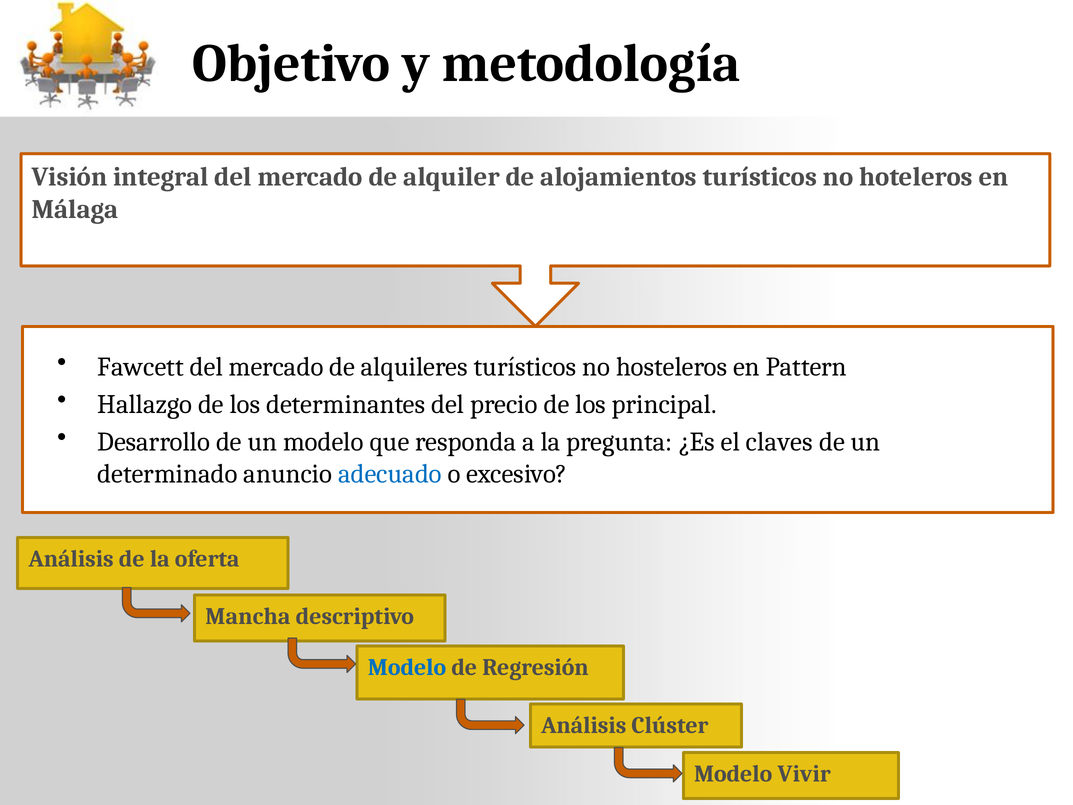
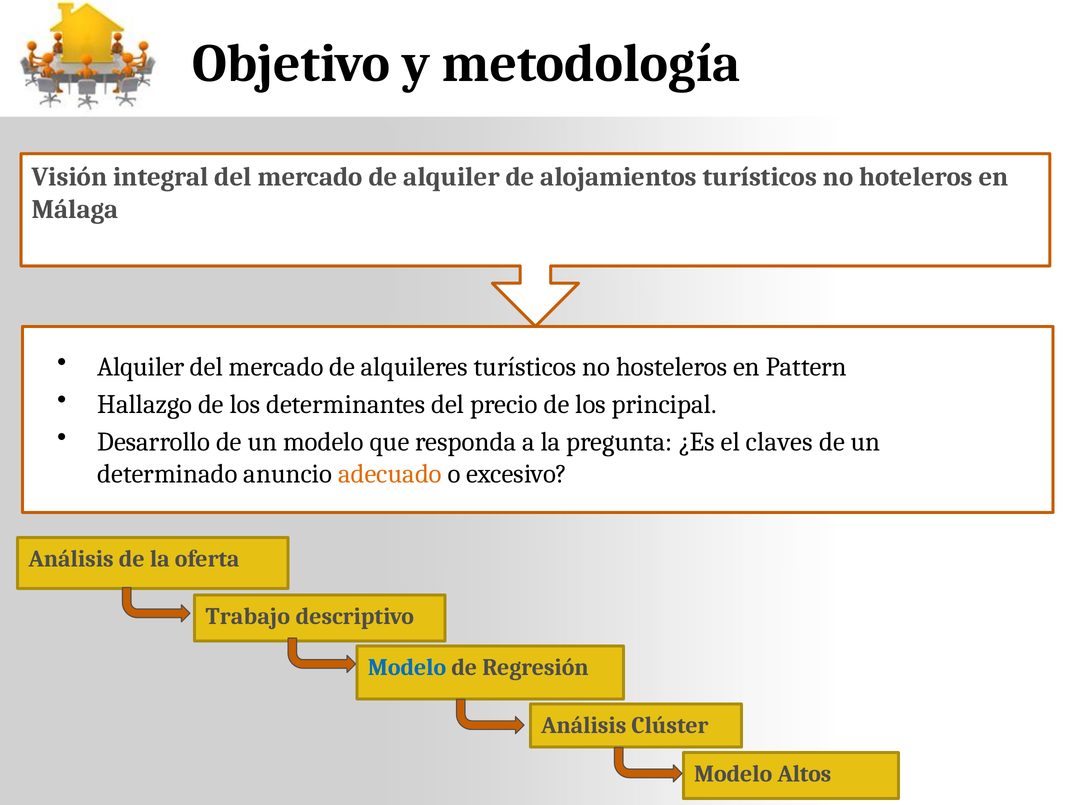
Fawcett: Fawcett -> Alquiler (141, 367)
adecuado colour: blue -> orange (390, 474)
Mancha: Mancha -> Trabajo (248, 616)
Vivir: Vivir -> Altos (804, 774)
